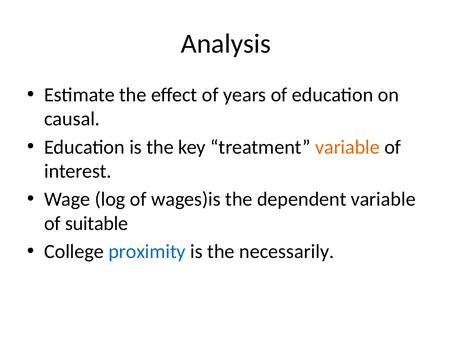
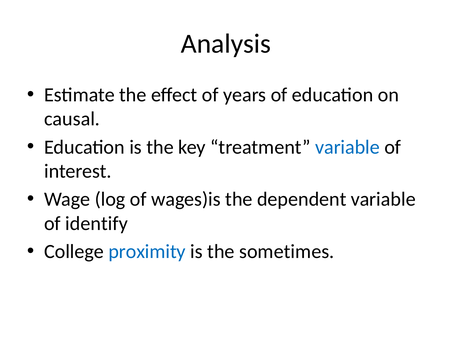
variable colour: orange -> blue (347, 147)
suitable: suitable -> identify (97, 223)
necessarily: necessarily -> sometimes (287, 252)
